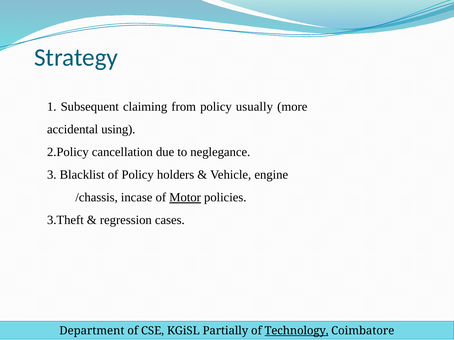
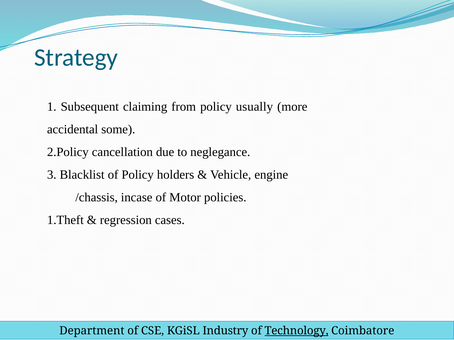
using: using -> some (118, 130)
Motor underline: present -> none (185, 198)
3.Theft: 3.Theft -> 1.Theft (65, 220)
Partially: Partially -> Industry (225, 331)
